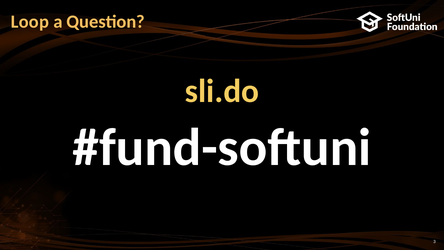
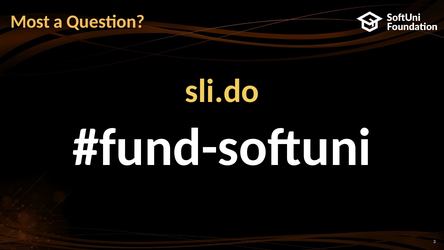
Loop: Loop -> Most (30, 22)
